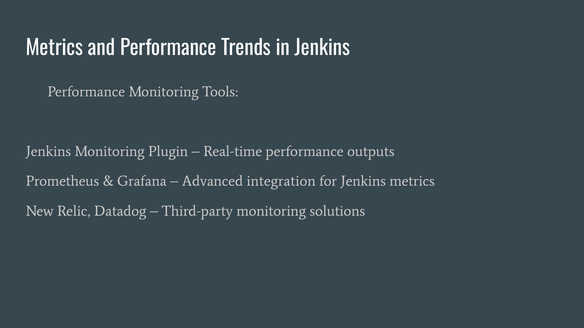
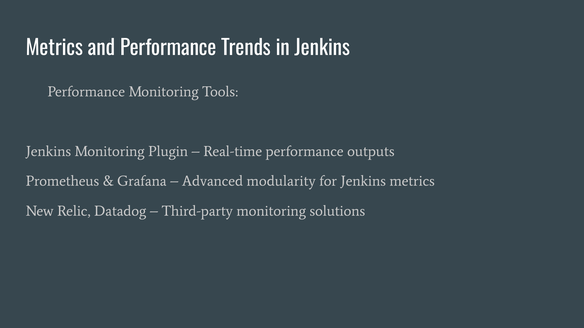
integration: integration -> modularity (281, 181)
